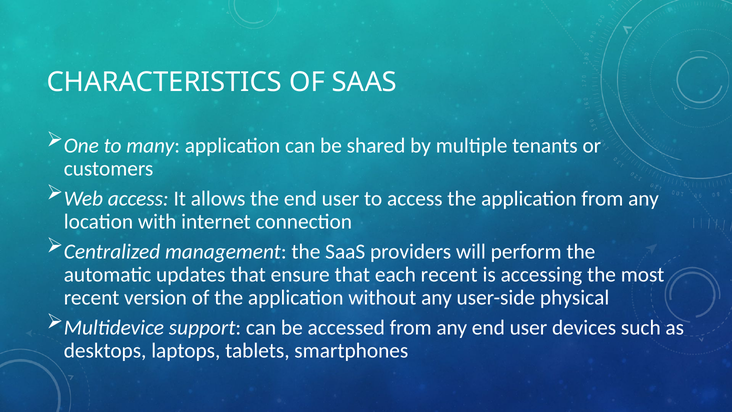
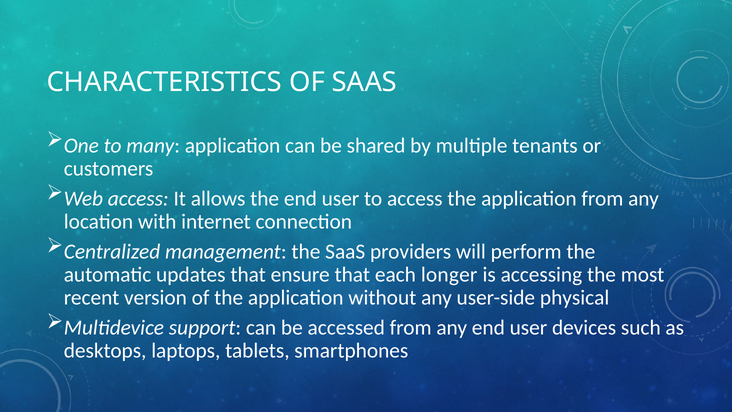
each recent: recent -> longer (449, 275)
